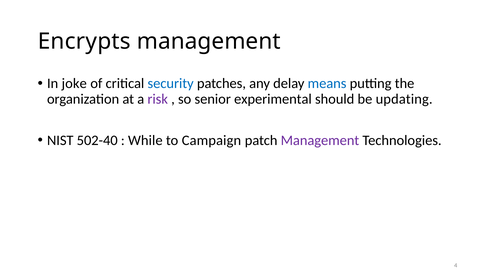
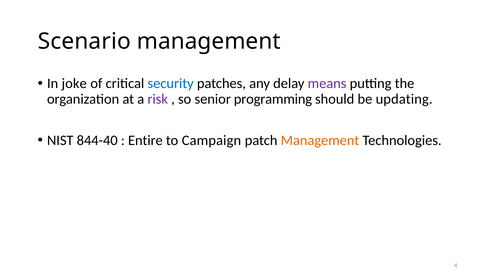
Encrypts: Encrypts -> Scenario (84, 42)
means colour: blue -> purple (327, 84)
experimental: experimental -> programming (273, 99)
502-40: 502-40 -> 844-40 (97, 141)
While: While -> Entire (145, 141)
Management colour: purple -> orange (320, 141)
